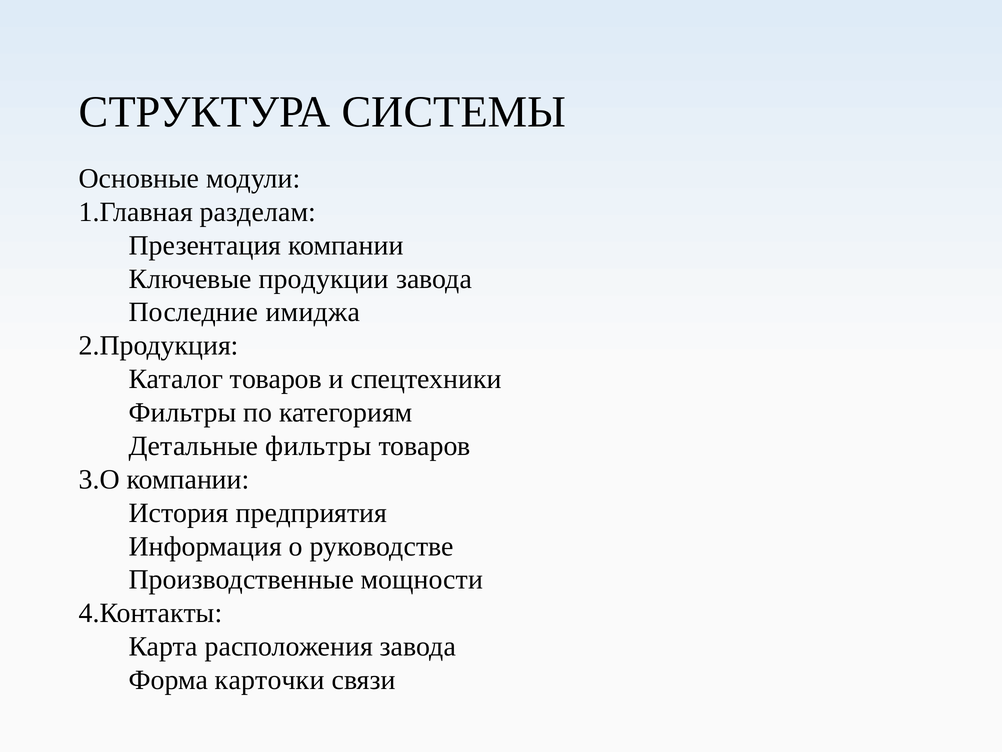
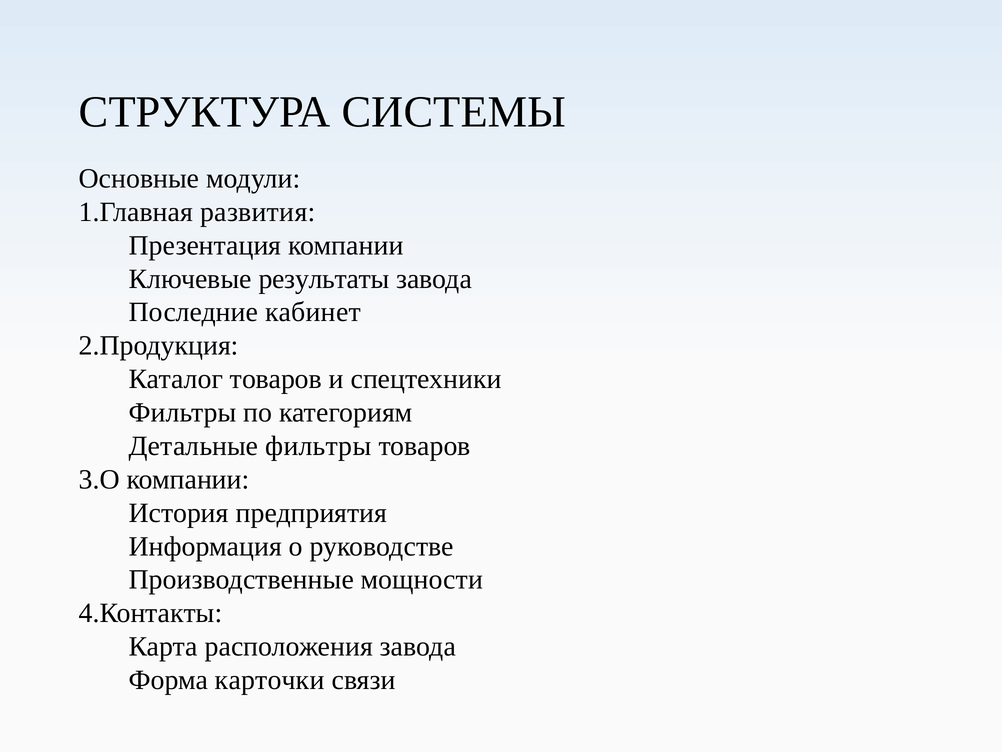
разделам: разделам -> развития (258, 212)
продукции: продукции -> результаты (324, 279)
имиджа: имиджа -> кабинет (313, 312)
